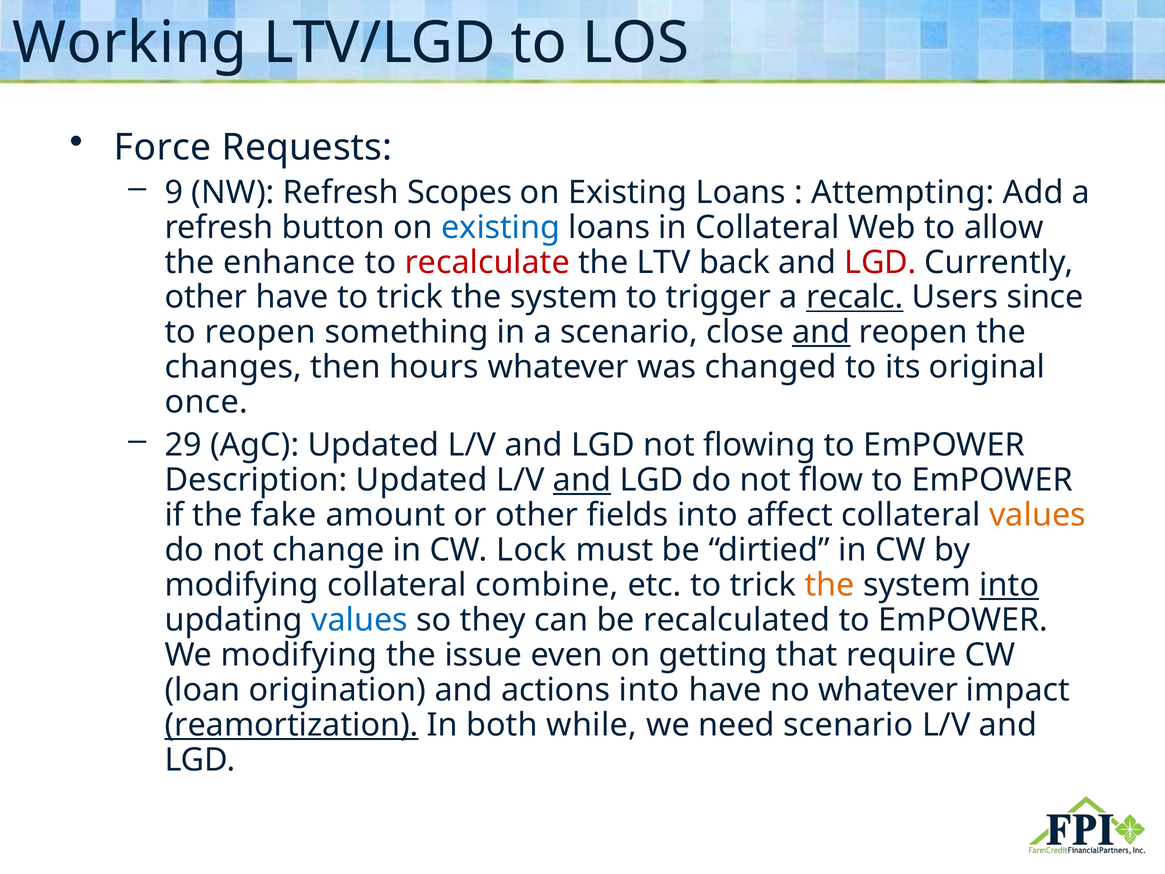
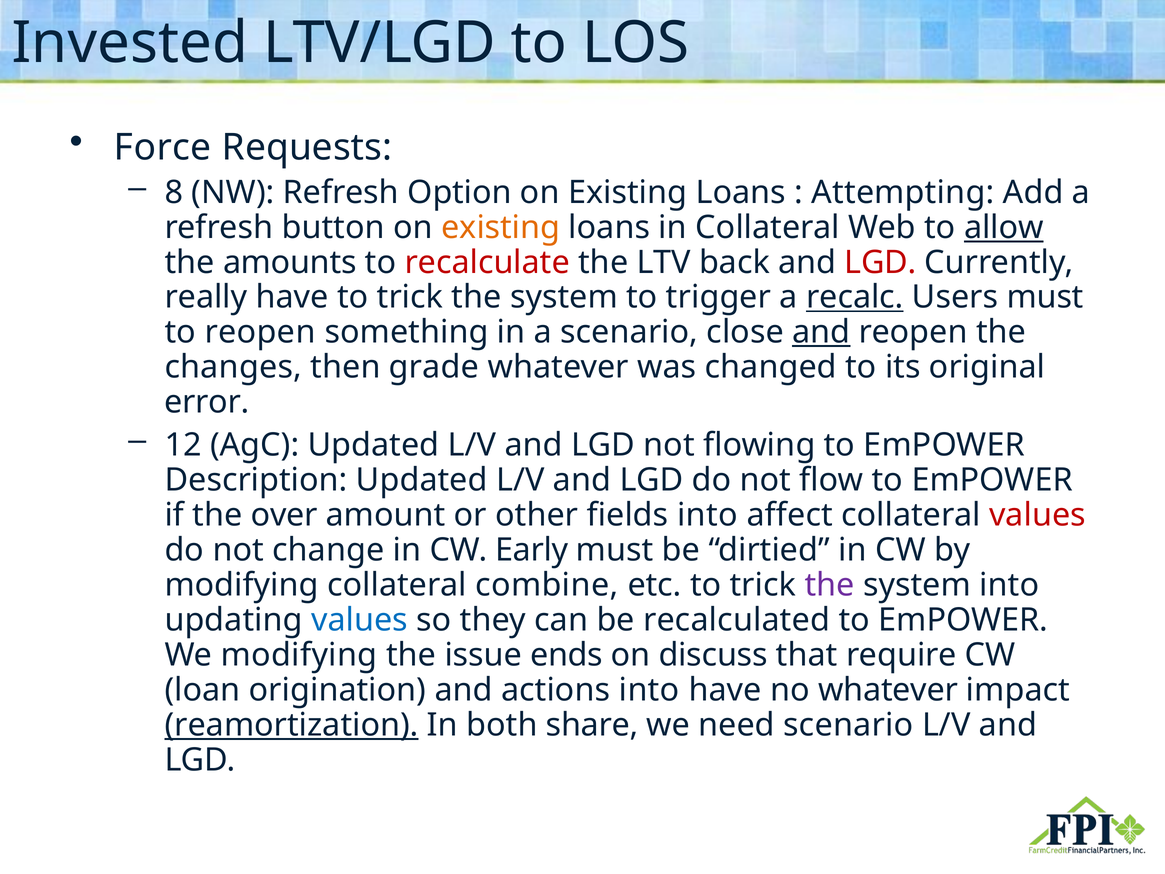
Working: Working -> Invested (130, 43)
9: 9 -> 8 (174, 192)
Scopes: Scopes -> Option (460, 192)
existing colour: blue -> orange (501, 227)
allow underline: none -> present (1004, 227)
enhance: enhance -> amounts (290, 262)
other: other -> really (206, 297)
Users since: since -> must (1045, 297)
hours: hours -> grade (434, 367)
once: once -> error (207, 402)
29: 29 -> 12 (183, 445)
and underline: present -> none (582, 480)
fake: fake -> over (284, 515)
values colour: orange -> red (1037, 515)
Lock: Lock -> Early (532, 550)
the colour: orange -> purple (830, 585)
into underline: present -> none (1009, 585)
even: even -> ends (567, 655)
getting: getting -> discuss (713, 655)
while: while -> share (592, 725)
